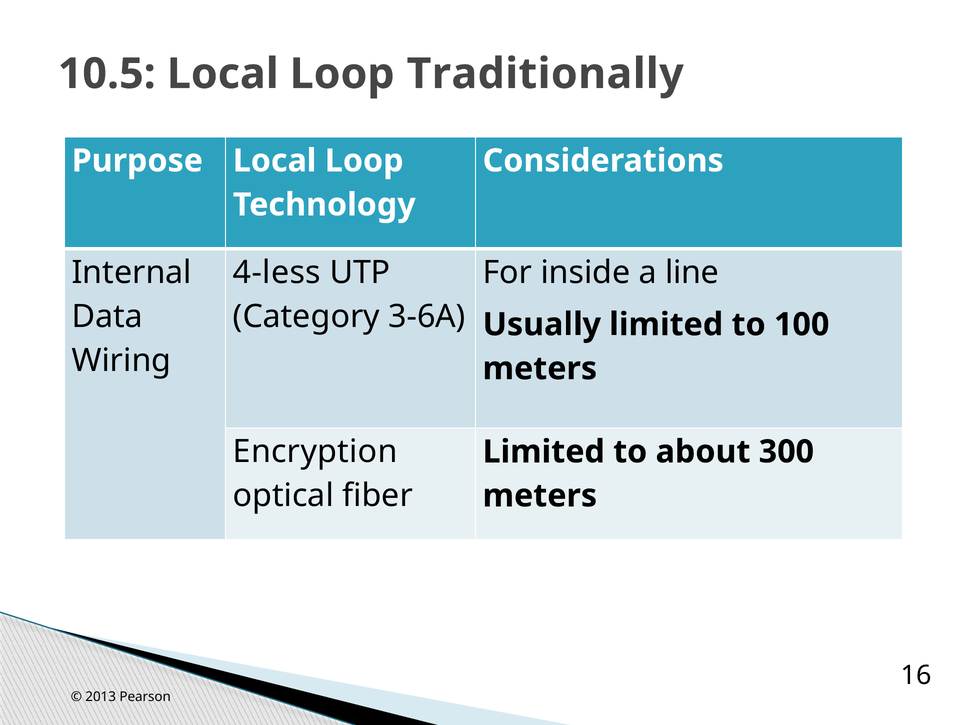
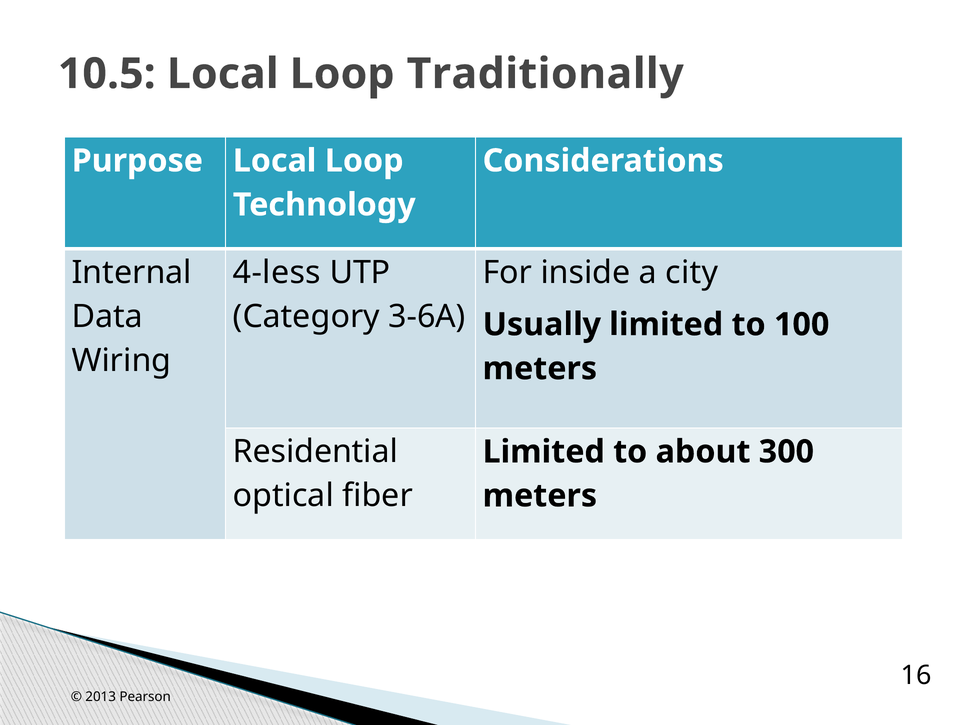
line: line -> city (692, 273)
Encryption: Encryption -> Residential (315, 452)
